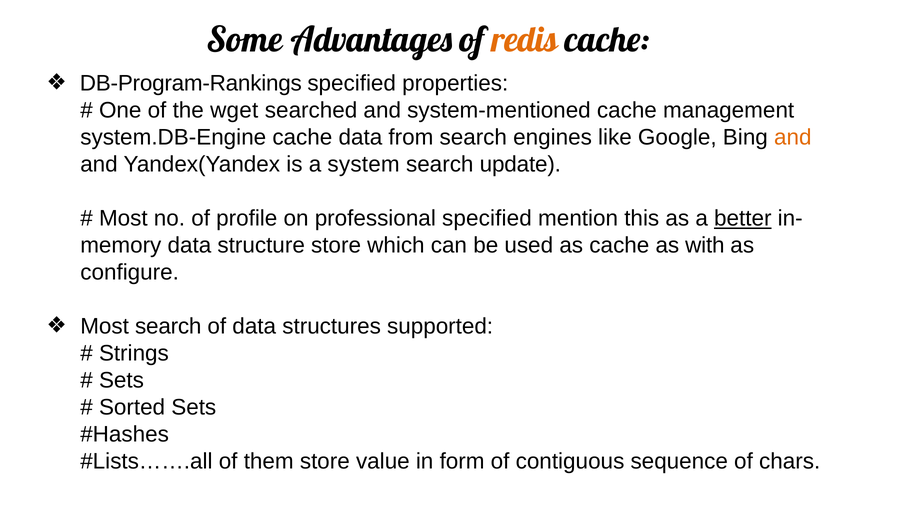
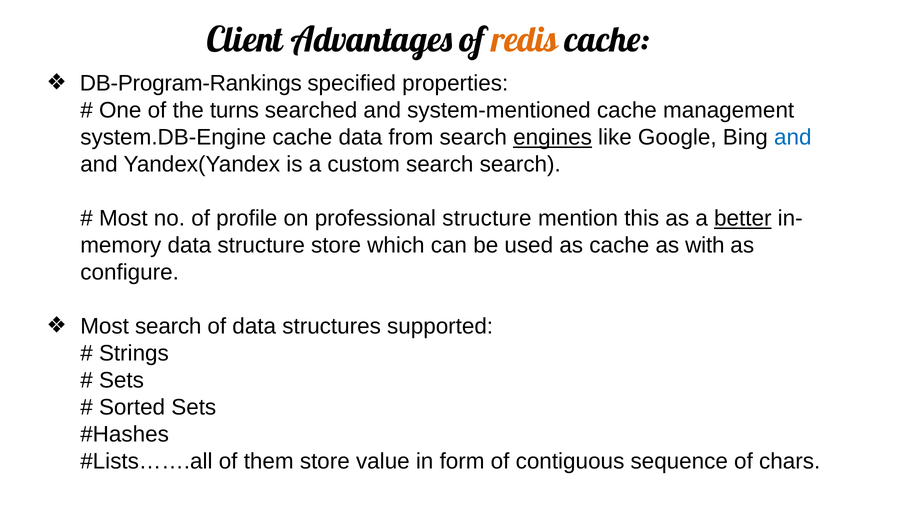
Some: Some -> Client (245, 40)
wget: wget -> turns (234, 110)
engines underline: none -> present (553, 137)
and colour: orange -> blue (793, 137)
system: system -> custom (364, 164)
search update: update -> search (520, 164)
professional specified: specified -> structure (487, 218)
